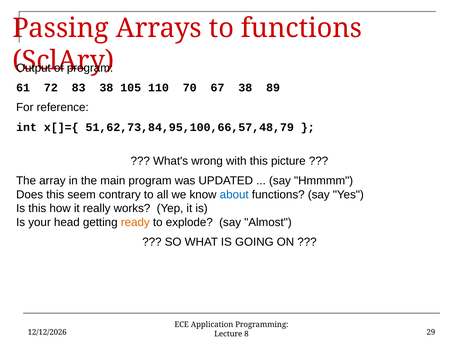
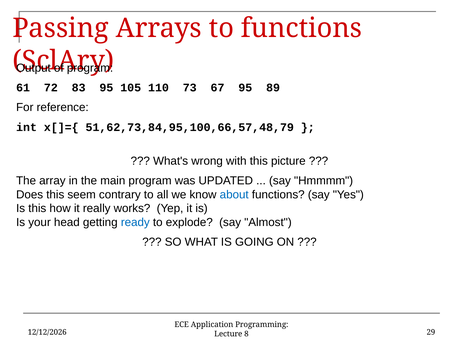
83 38: 38 -> 95 (106, 88)
70: 70 -> 73 (190, 88)
67 38: 38 -> 95 (245, 88)
ready colour: orange -> blue (135, 222)
